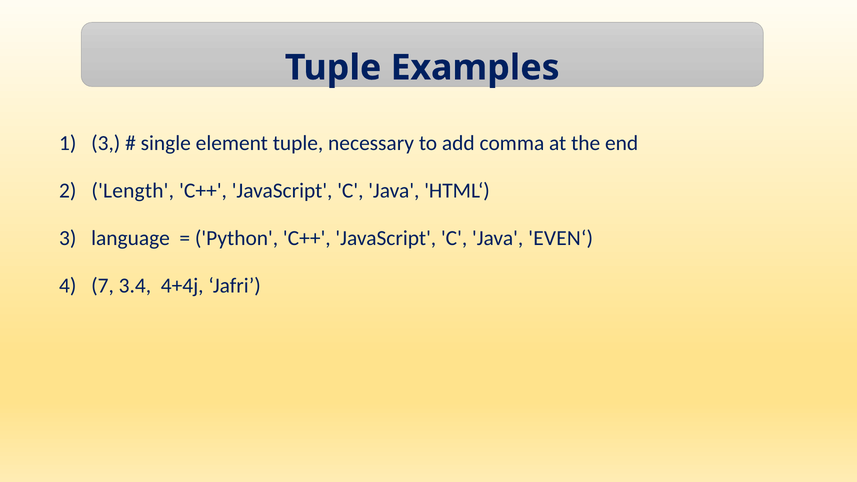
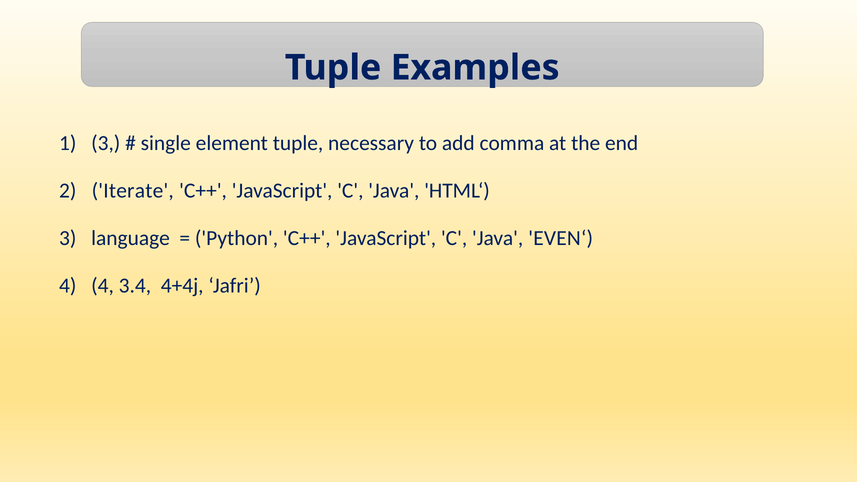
Length: Length -> Iterate (133, 191)
7: 7 -> 4 (103, 286)
